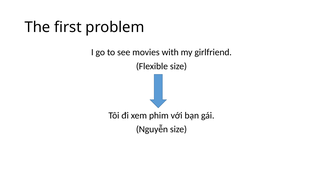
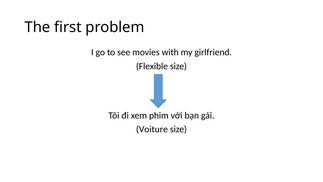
Nguyễn: Nguyễn -> Voiture (152, 129)
